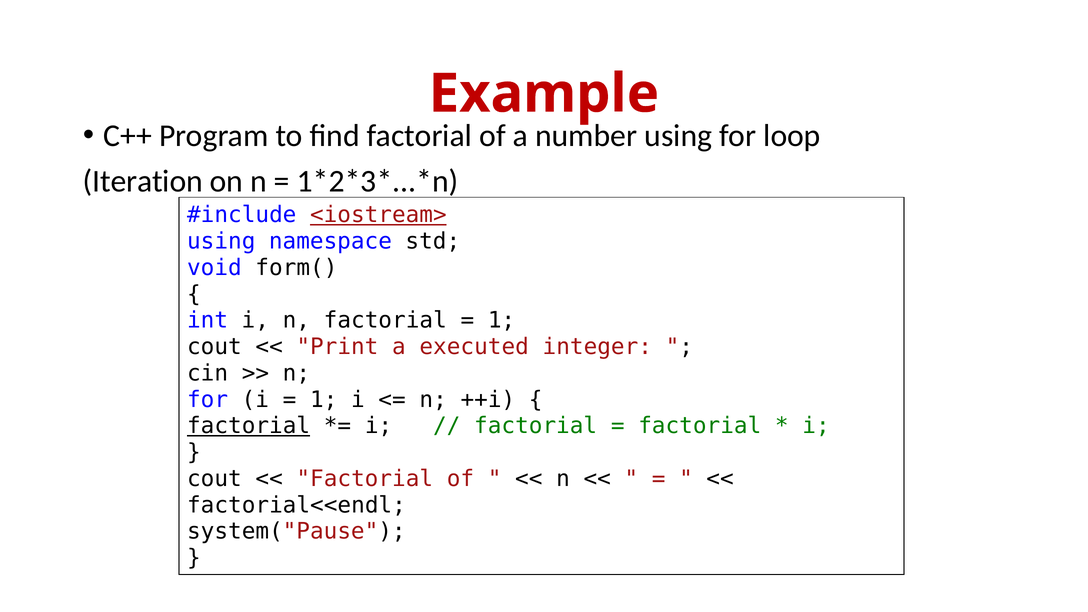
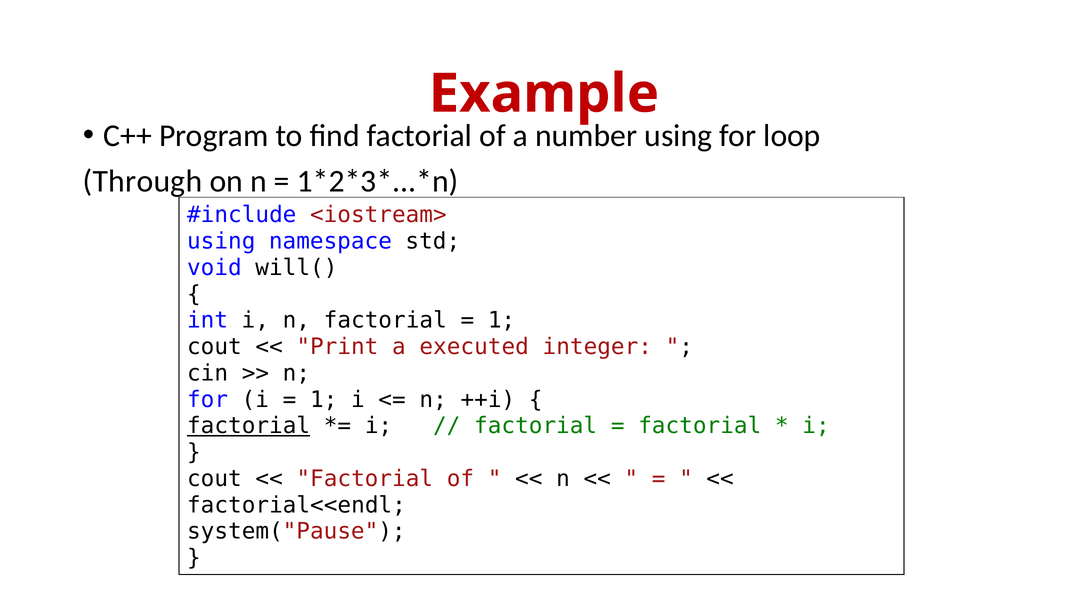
Iteration: Iteration -> Through (143, 181)
<iostream> underline: present -> none (378, 215)
form(: form( -> will( (296, 268)
